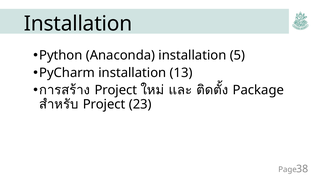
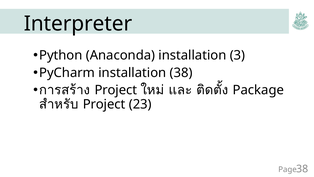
Installation: Installation -> Interpreter (78, 24)
5: 5 -> 3 (237, 55)
installation 13: 13 -> 38 (181, 73)
